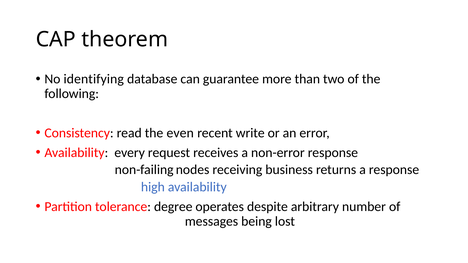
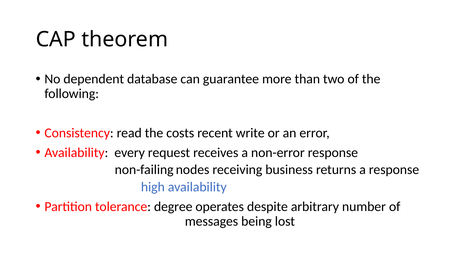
identifying: identifying -> dependent (94, 79)
even: even -> costs (180, 133)
